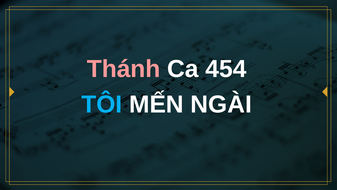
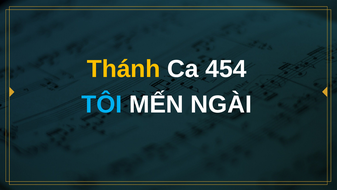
Thánh colour: pink -> yellow (124, 69)
